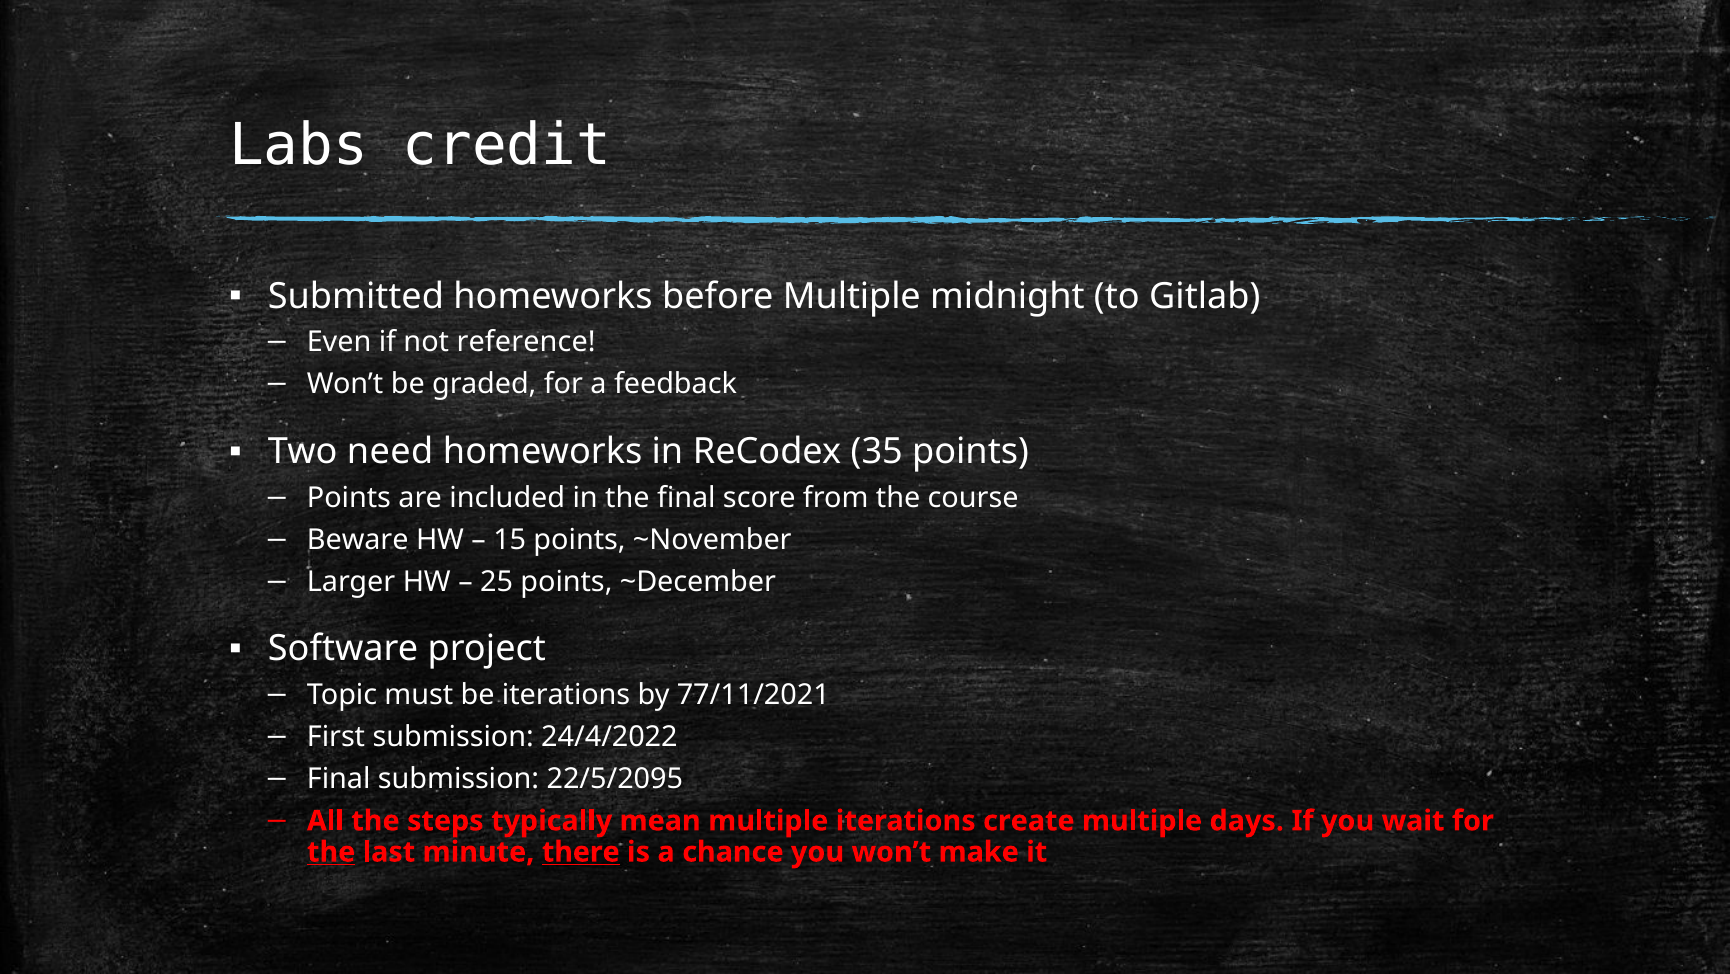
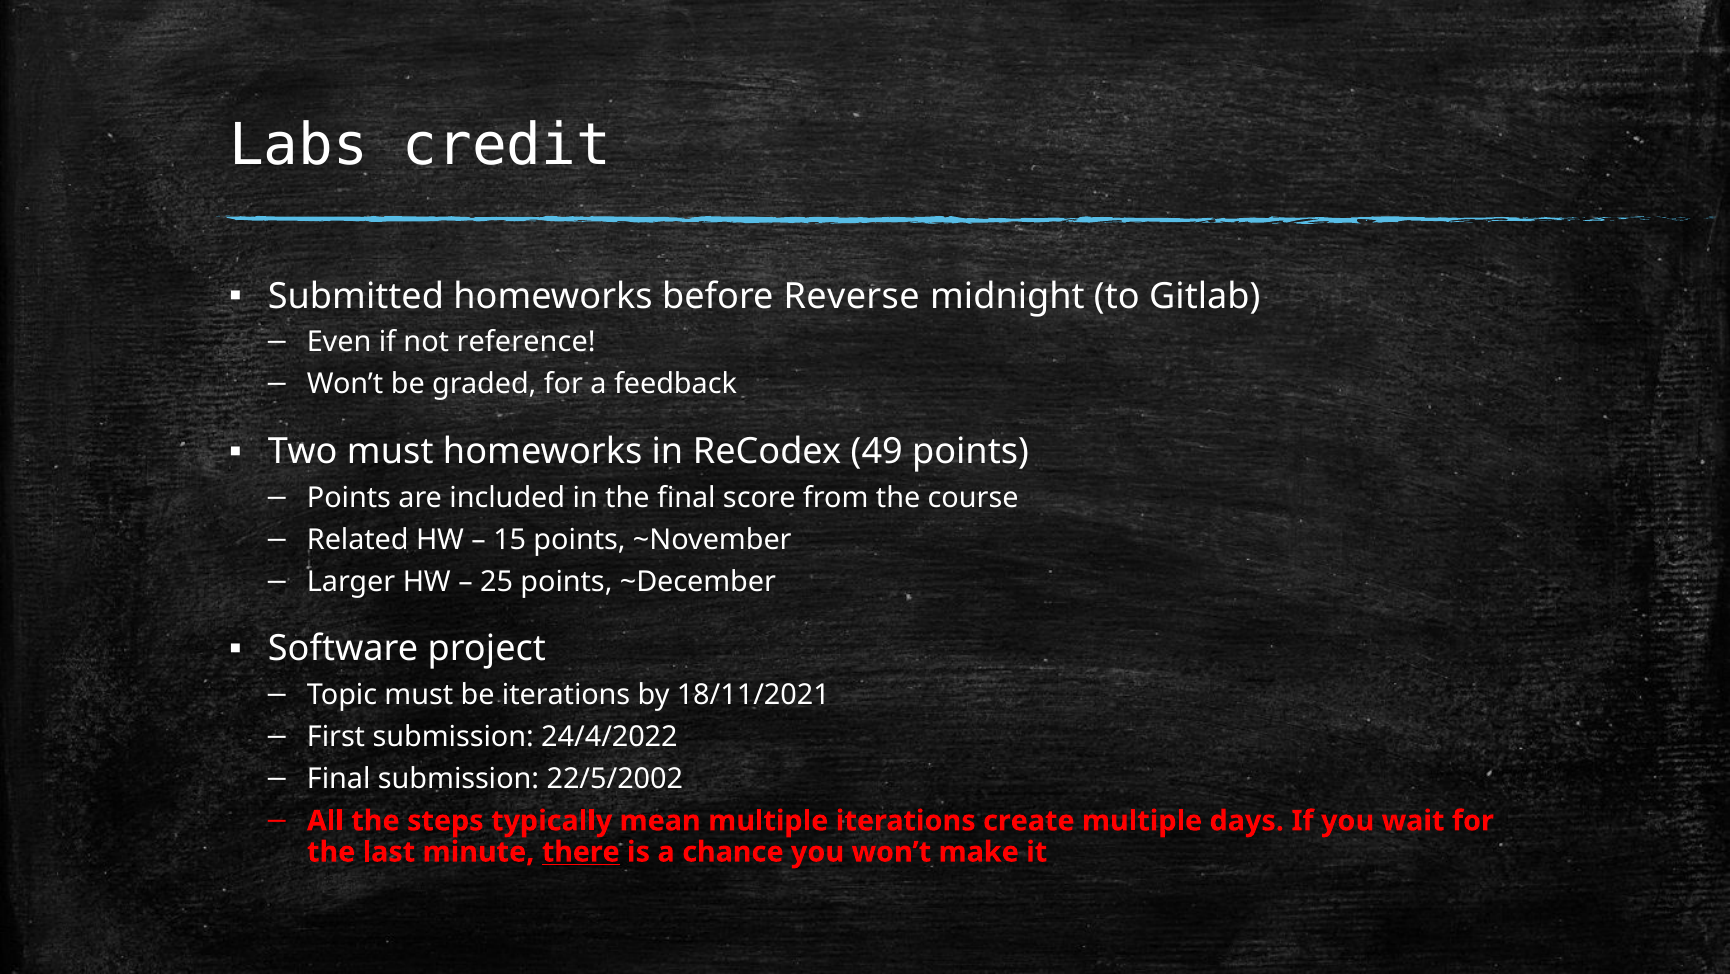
before Multiple: Multiple -> Reverse (852, 296)
Two need: need -> must (390, 451)
35: 35 -> 49 (877, 451)
Beware: Beware -> Related (358, 539)
77/11/2021: 77/11/2021 -> 18/11/2021 (753, 695)
22/5/2095: 22/5/2095 -> 22/5/2002 (615, 778)
the underline: present -> none (331, 852)
